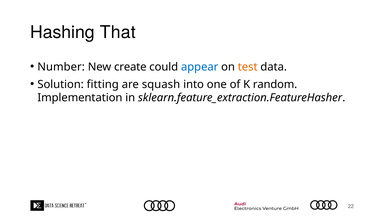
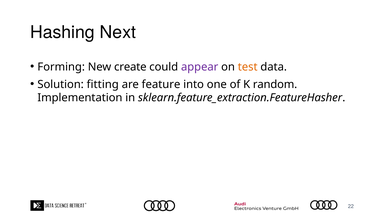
That: That -> Next (118, 32)
Number: Number -> Forming (61, 67)
appear colour: blue -> purple (200, 67)
squash: squash -> feature (161, 84)
